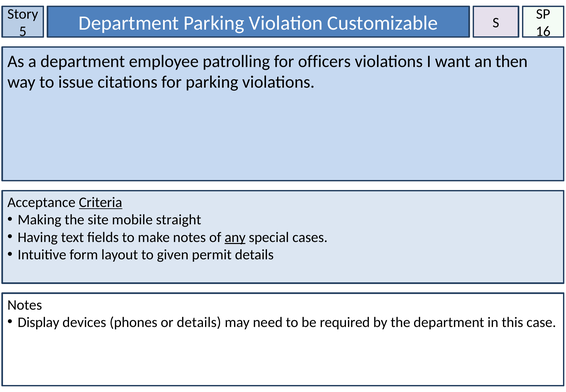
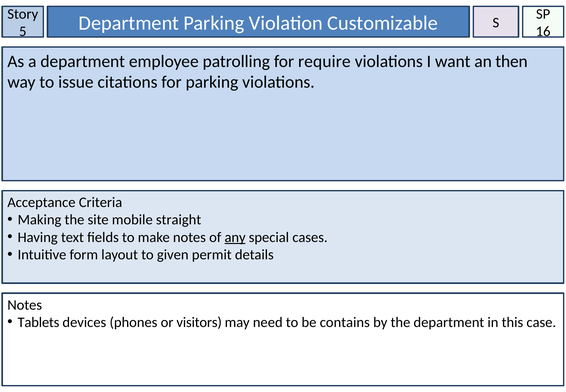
officers: officers -> require (324, 61)
Criteria underline: present -> none (101, 202)
Display: Display -> Tablets (38, 322)
or details: details -> visitors (199, 322)
required: required -> contains (345, 322)
